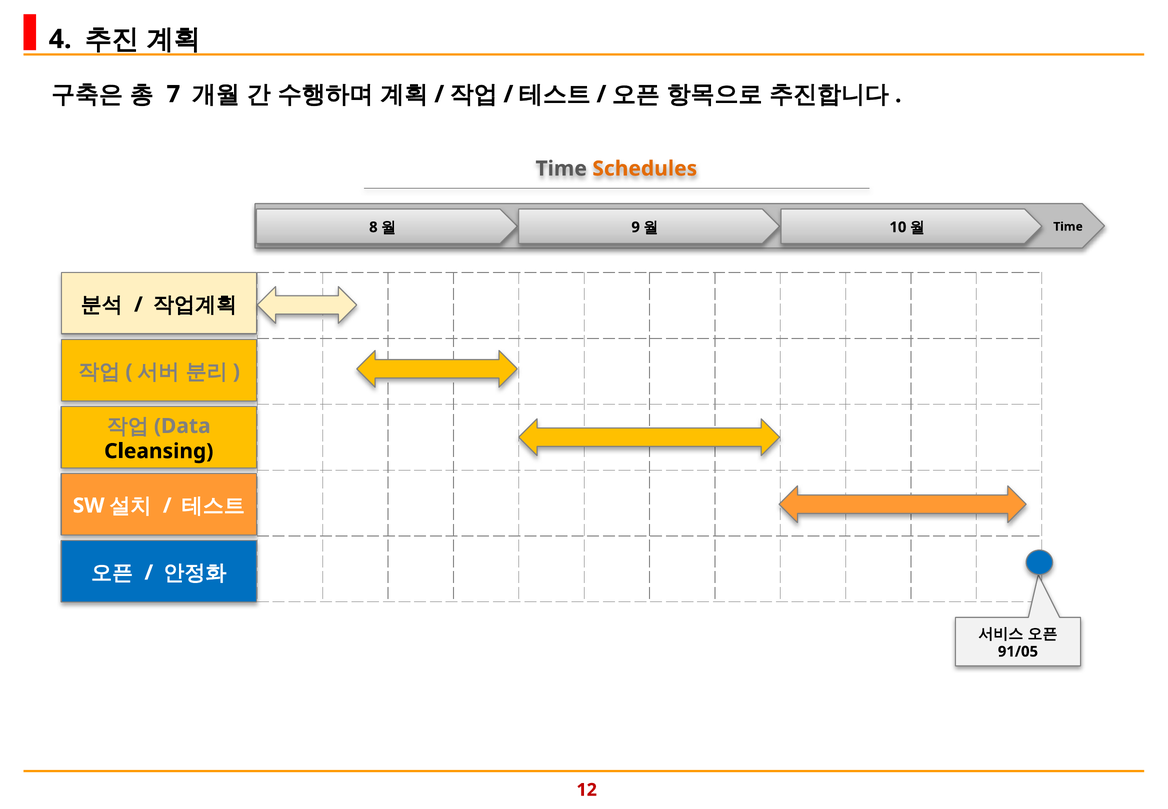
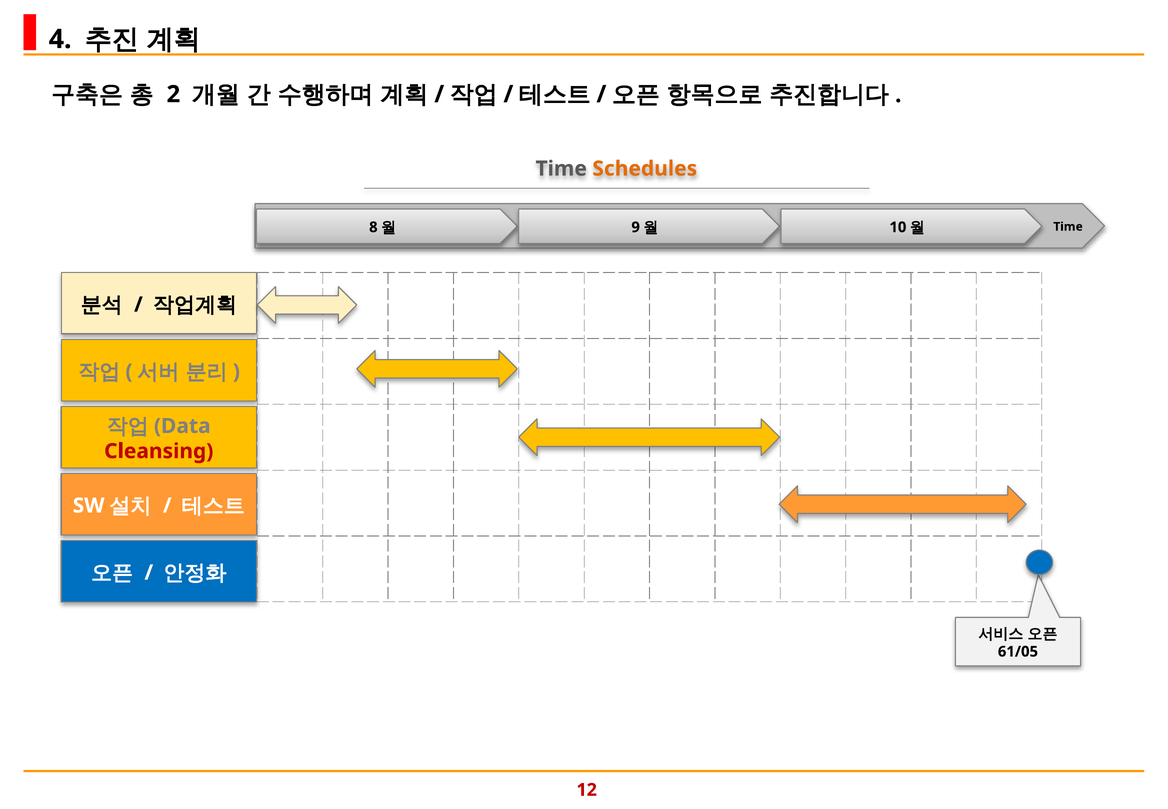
7: 7 -> 2 (173, 94)
Cleansing colour: black -> red (159, 451)
91/05: 91/05 -> 61/05 (1018, 651)
